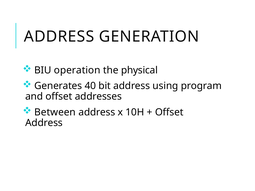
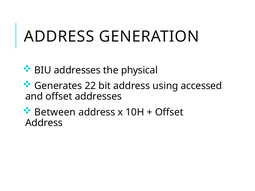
BIU operation: operation -> addresses (77, 70)
40: 40 -> 22 (90, 86)
program: program -> accessed (201, 86)
